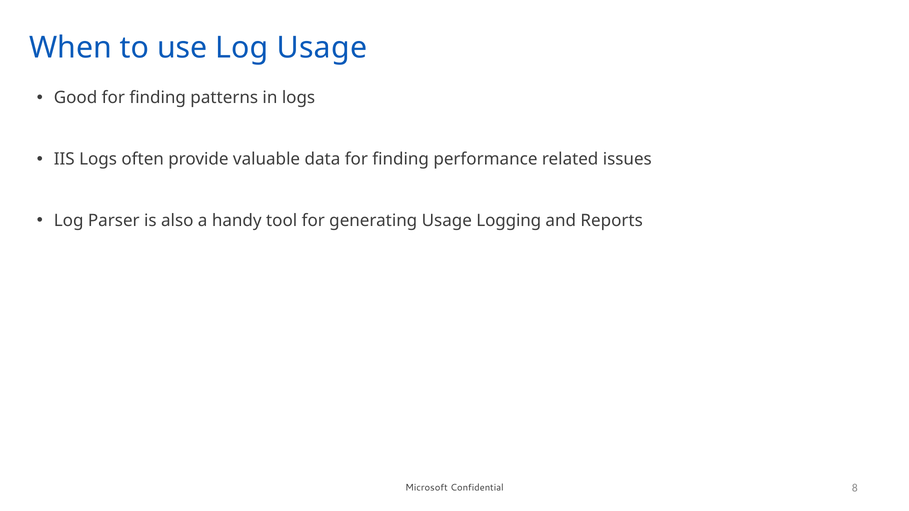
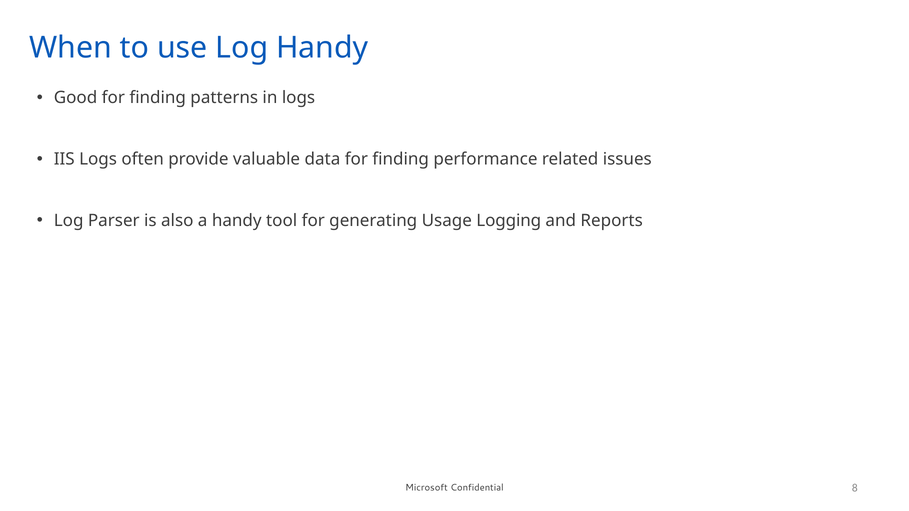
Log Usage: Usage -> Handy (322, 48)
